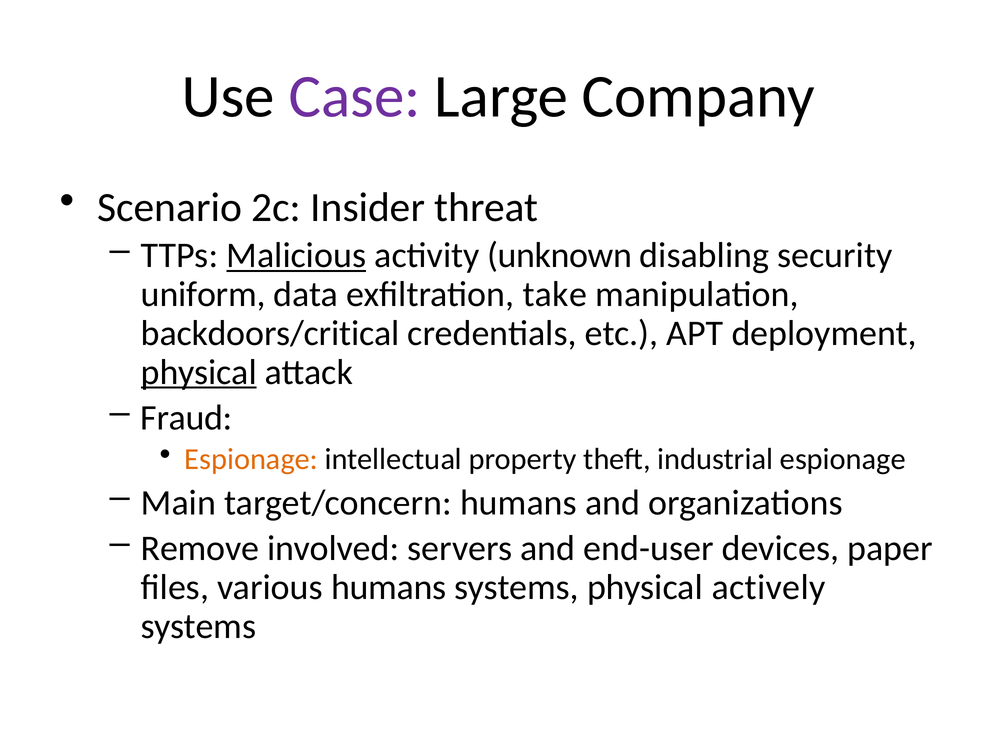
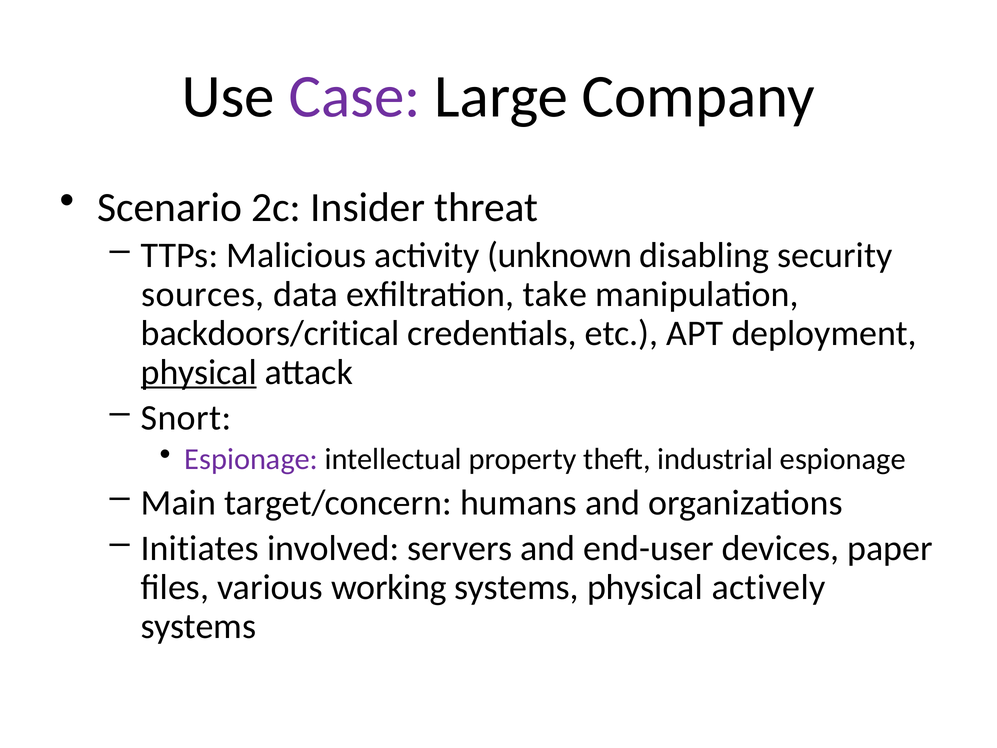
Malicious underline: present -> none (296, 255)
uniform: uniform -> sources (203, 294)
Fraud: Fraud -> Snort (186, 418)
Espionage colour: orange -> purple (251, 459)
Remove: Remove -> Initiates (200, 548)
various humans: humans -> working (389, 587)
